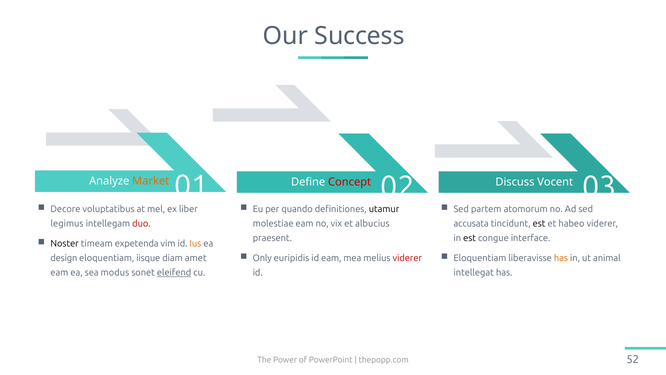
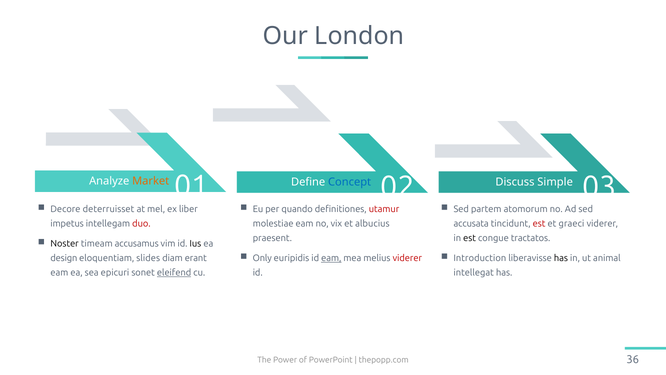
Success: Success -> London (359, 36)
Concept colour: red -> blue (350, 182)
Vocent: Vocent -> Simple (555, 182)
voluptatibus: voluptatibus -> deterruisset (109, 209)
utamur colour: black -> red (384, 209)
legimus: legimus -> impetus (67, 224)
est colour: black -> red (539, 224)
habeo: habeo -> graeci (571, 224)
interface: interface -> tractatos (531, 238)
expetenda: expetenda -> accusamus (137, 244)
Ius colour: orange -> black (195, 244)
eam underline: none -> present (331, 258)
Eloquentiam: Eloquentiam -> Introduction (480, 258)
has colour: orange -> black (561, 258)
iisque: iisque -> slides (148, 258)
amet: amet -> erant (196, 258)
modus: modus -> epicuri (115, 272)
52: 52 -> 36 (633, 359)
